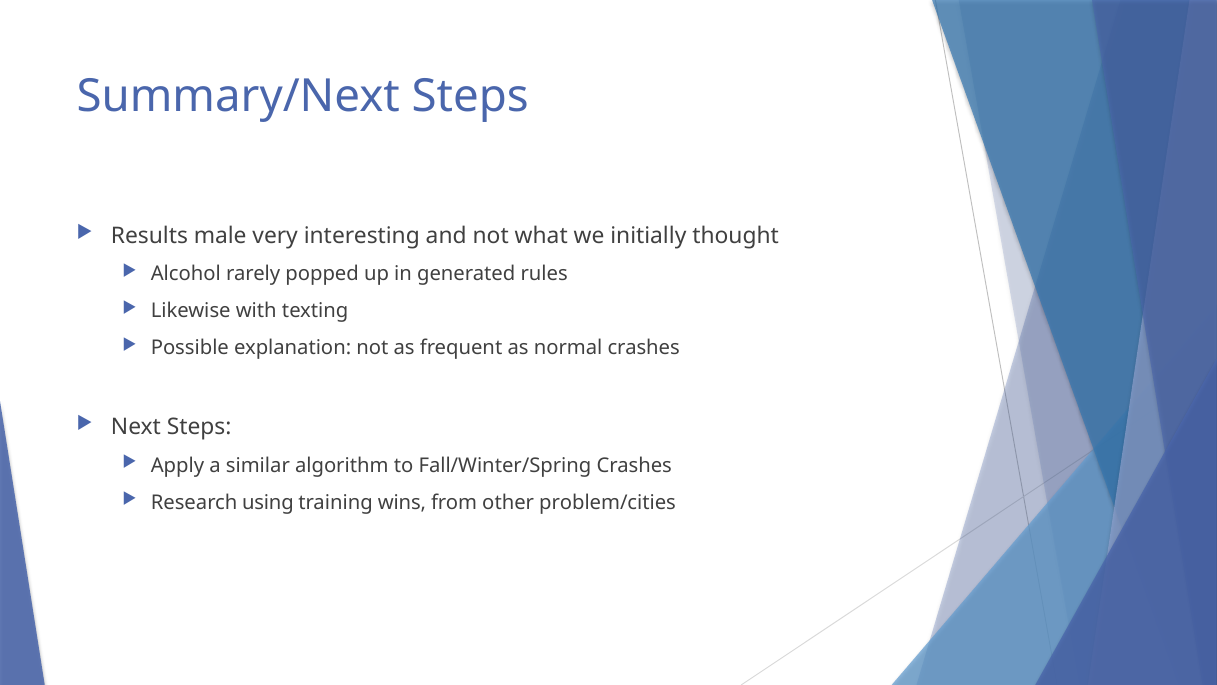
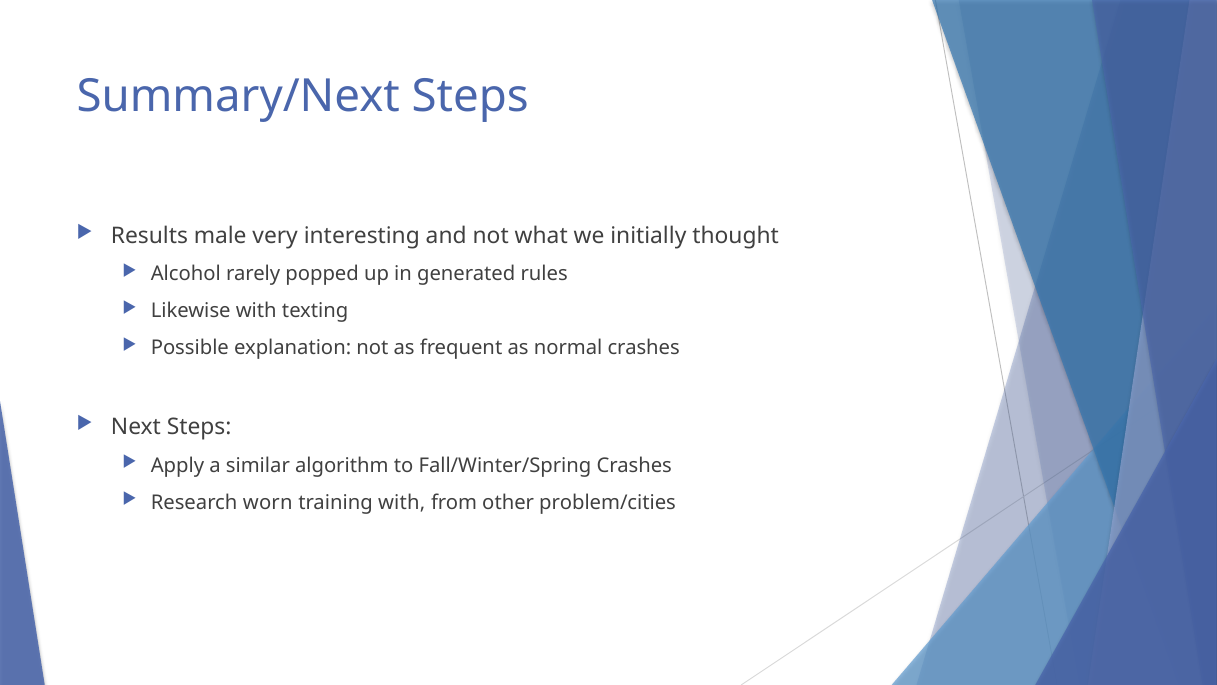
using: using -> worn (268, 502)
training wins: wins -> with (402, 502)
